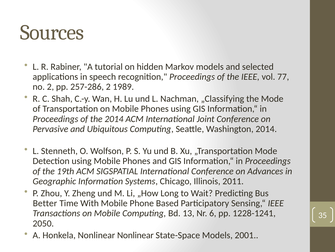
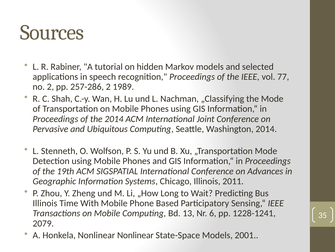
Better: Better -> Illinois (45, 203)
2050: 2050 -> 2079 (43, 223)
